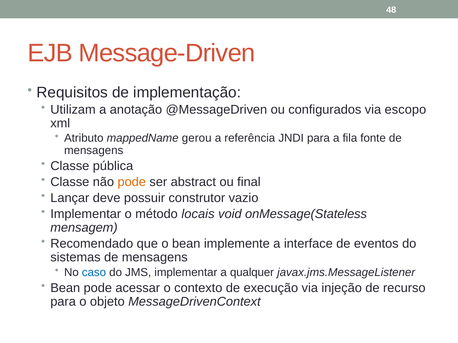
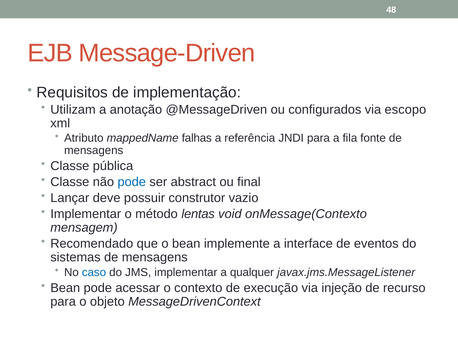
gerou: gerou -> falhas (197, 138)
pode colour: orange -> blue (132, 182)
locais: locais -> lentas (198, 214)
onMessage(Stateless: onMessage(Stateless -> onMessage(Contexto (306, 214)
